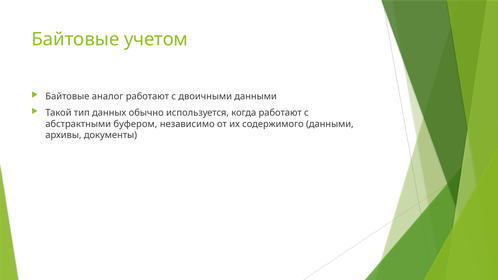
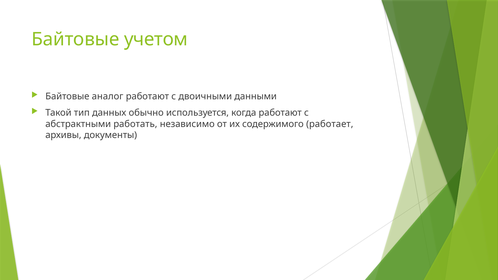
буфером: буфером -> работать (135, 124)
содержимого данными: данными -> работает (330, 124)
